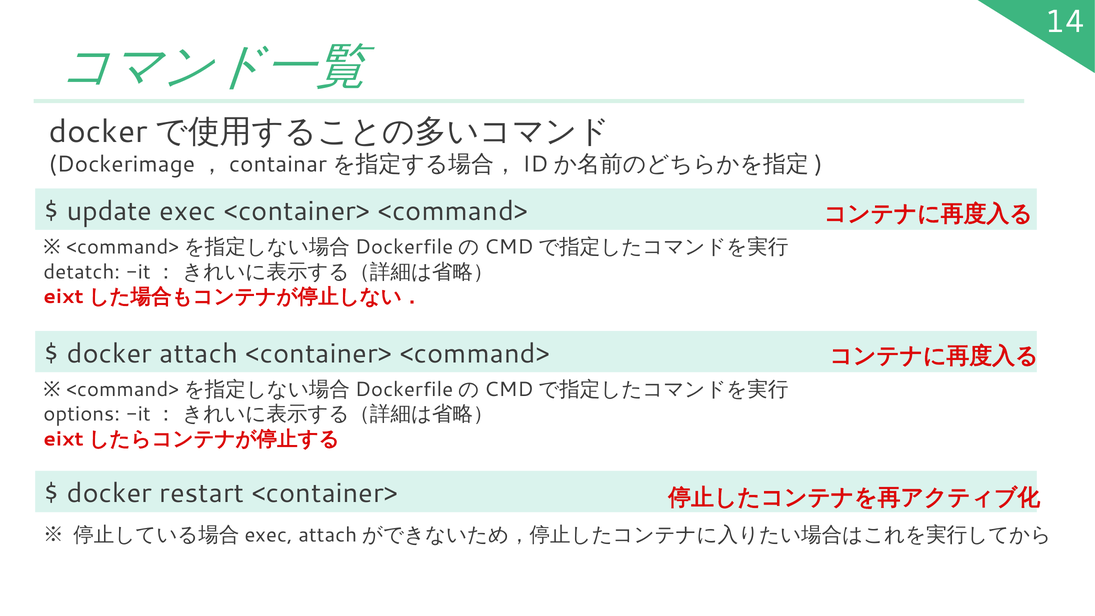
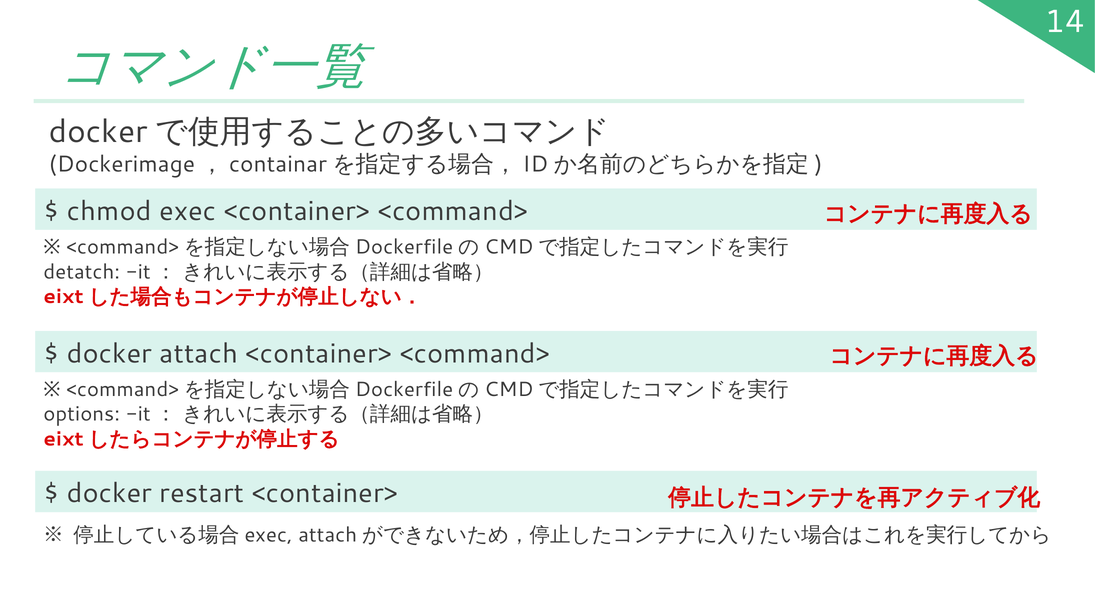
update: update -> chmod (109, 211)
